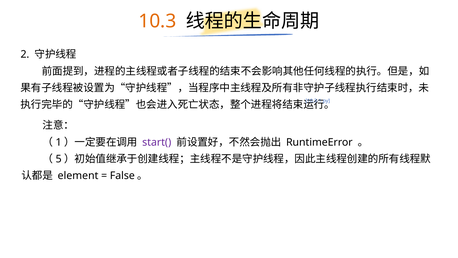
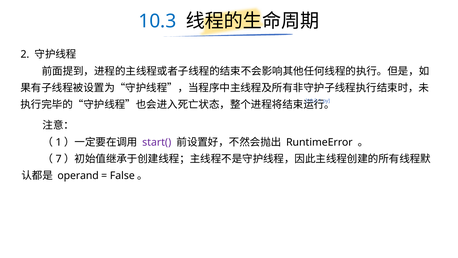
10.3 colour: orange -> blue (157, 21)
5: 5 -> 7 (59, 159)
element: element -> operand (78, 175)
